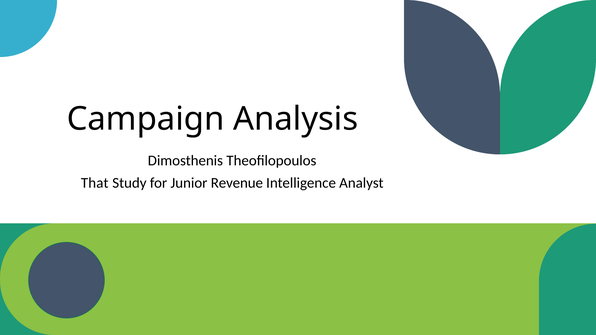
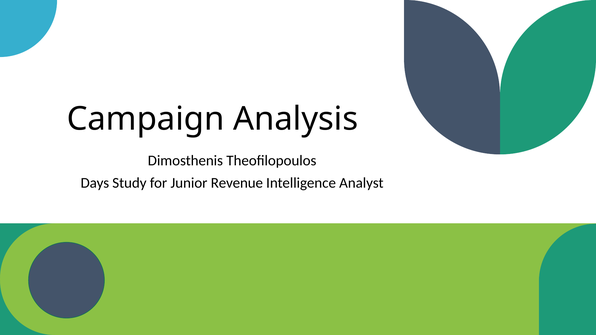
That: That -> Days (95, 183)
